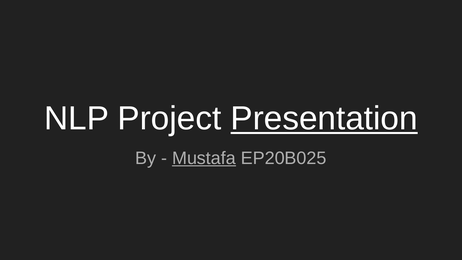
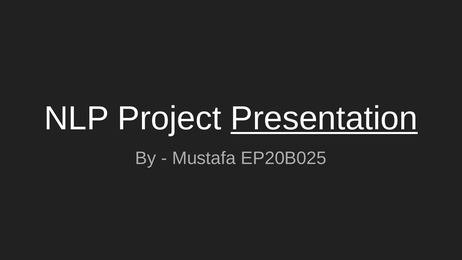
Mustafa underline: present -> none (204, 158)
